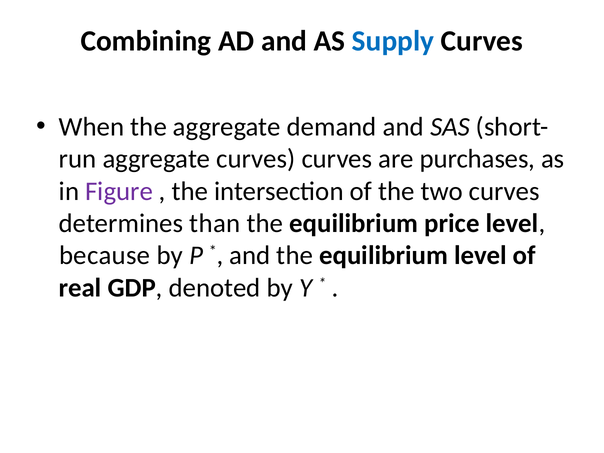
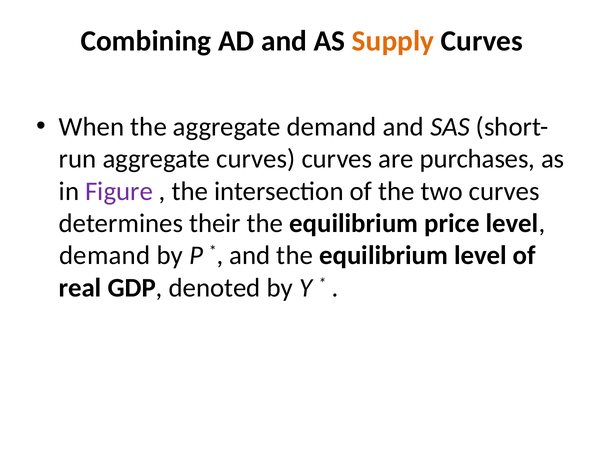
Supply colour: blue -> orange (393, 41)
than: than -> their (215, 223)
because: because -> demand (105, 256)
